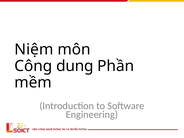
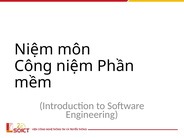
Công dung: dung -> niệm (75, 66)
